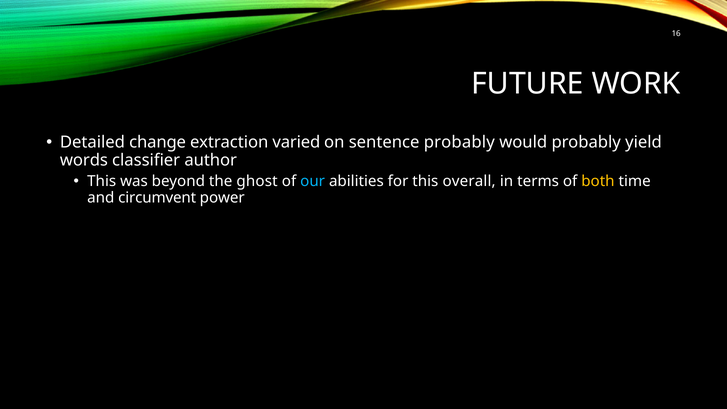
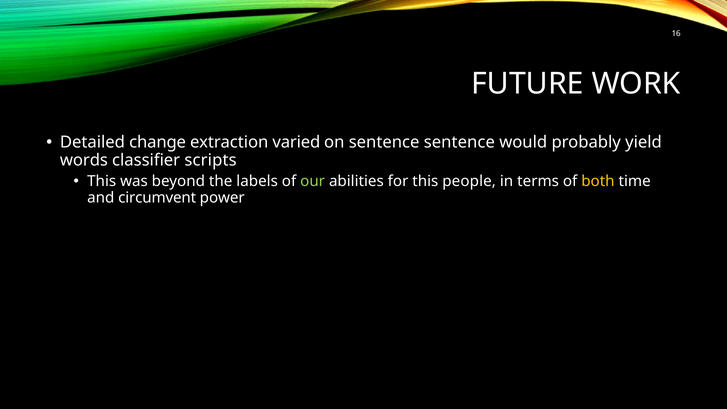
sentence probably: probably -> sentence (459, 142)
author: author -> scripts (211, 160)
ghost: ghost -> labels (257, 181)
our colour: light blue -> light green (313, 181)
overall: overall -> people (469, 181)
